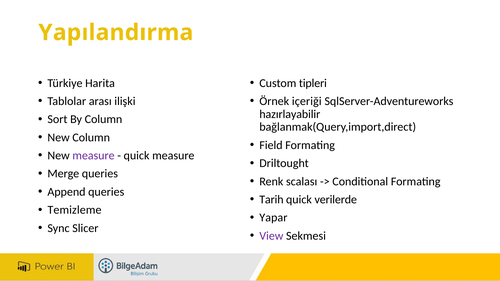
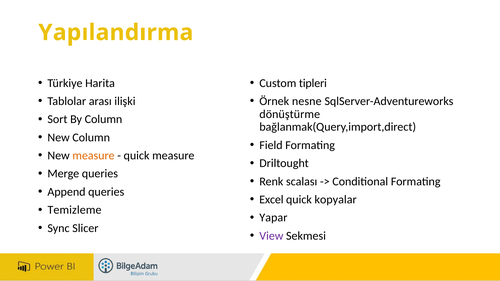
içeriği: içeriği -> nesne (307, 101)
hazırlayabilir: hazırlayabilir -> dönüştürme (290, 114)
measure colour: purple -> orange (93, 156)
Tarih: Tarih -> Excel (271, 200)
verilerde: verilerde -> kopyalar (336, 200)
